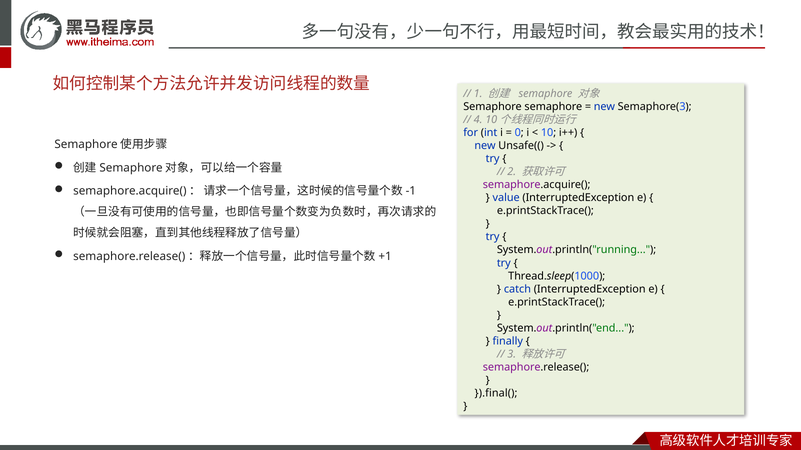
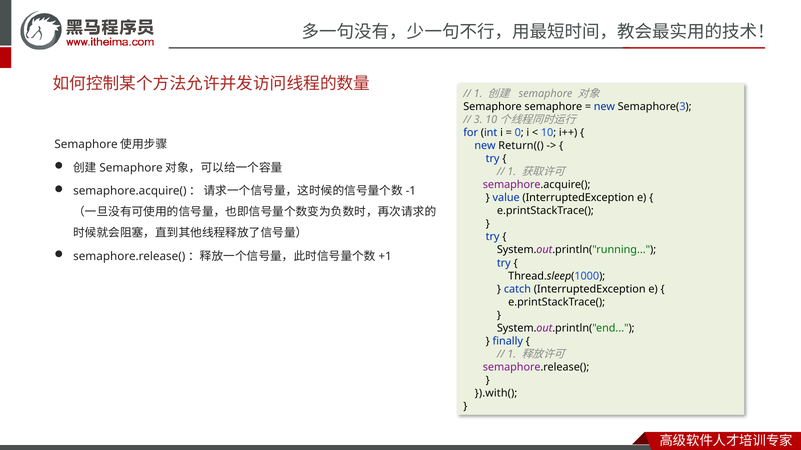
4: 4 -> 3 (478, 120)
Unsafe((: Unsafe(( -> Return(( (521, 146)
2: 2 -> 1 (512, 172)
3: 3 -> 1 (512, 354)
}).final(: }).final( -> }).with( (496, 394)
